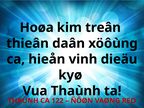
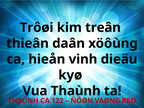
Hoøa: Hoøa -> Trôøi (37, 28)
